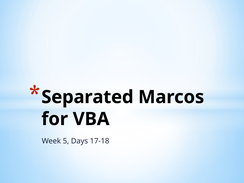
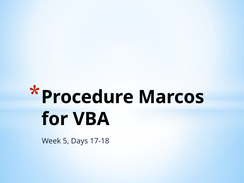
Separated: Separated -> Procedure (87, 97)
